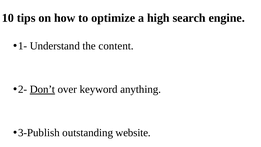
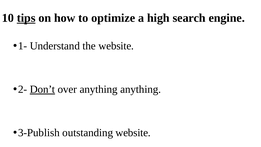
tips underline: none -> present (26, 18)
the content: content -> website (116, 46)
over keyword: keyword -> anything (99, 89)
